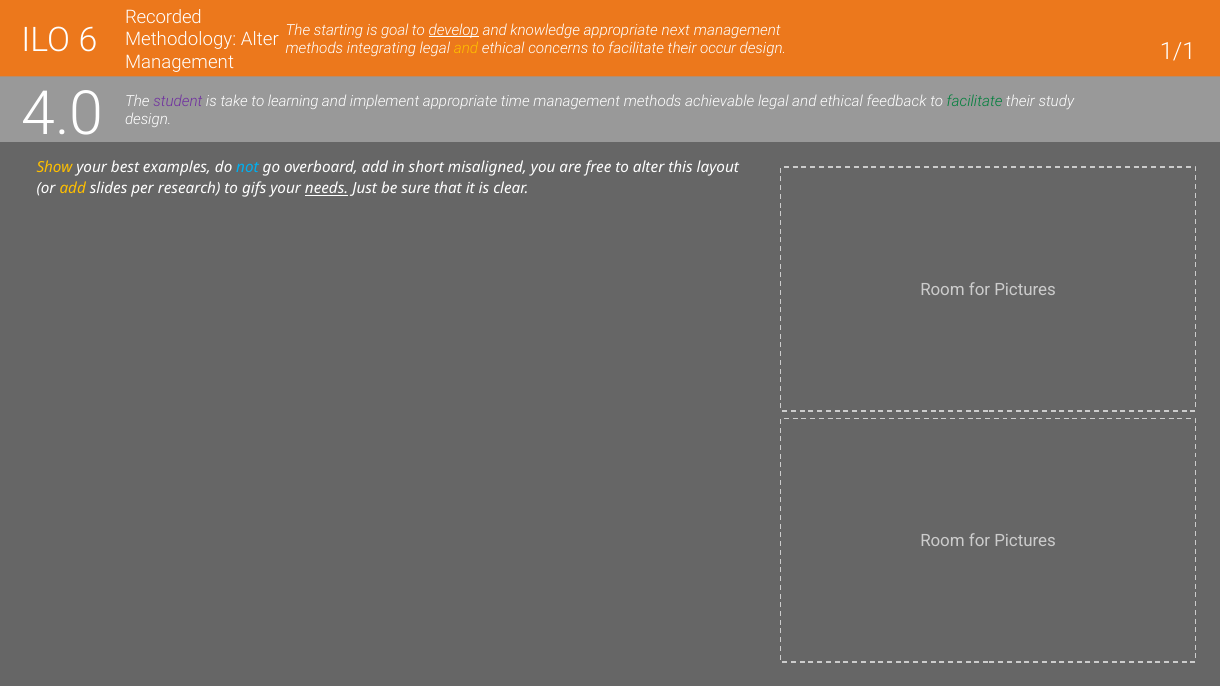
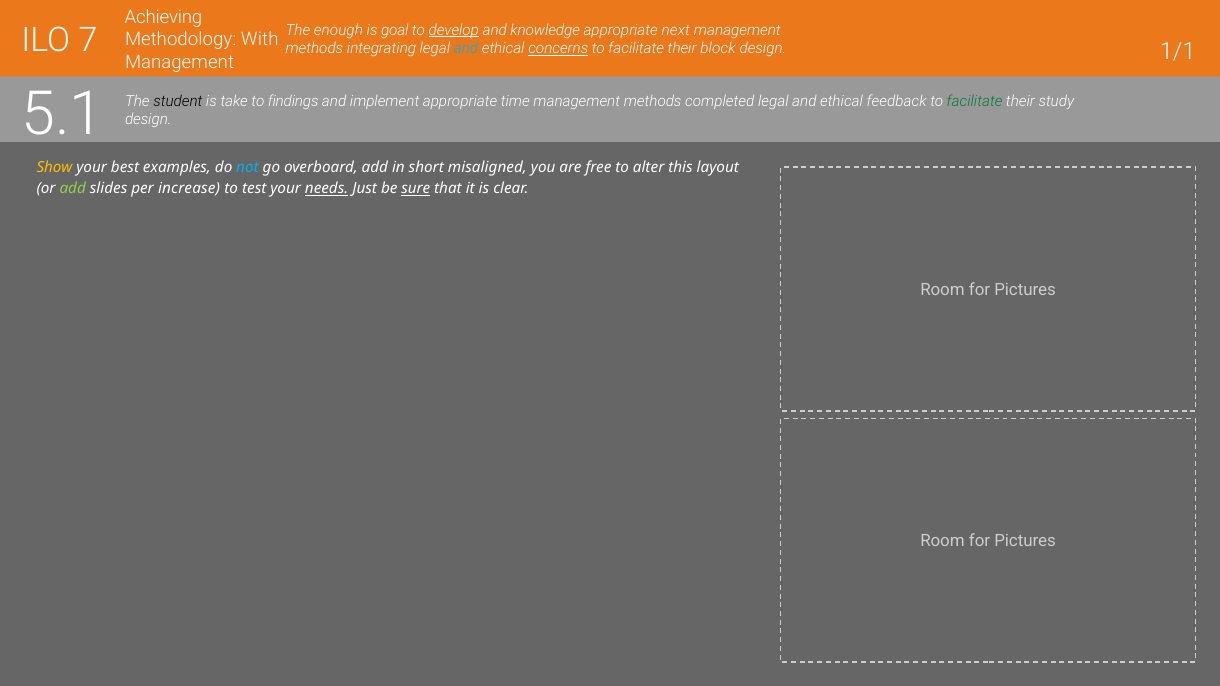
Recorded: Recorded -> Achieving (163, 17)
starting: starting -> enough (338, 30)
6: 6 -> 7 (88, 41)
Methodology Alter: Alter -> With (260, 40)
and colour: yellow -> light blue (466, 49)
concerns underline: none -> present (558, 49)
occur: occur -> block (718, 49)
4.0: 4.0 -> 5.1 (62, 114)
student colour: purple -> black (178, 102)
learning: learning -> findings (293, 102)
achievable: achievable -> completed (720, 102)
add colour: yellow -> light green (73, 189)
research: research -> increase (189, 189)
gifs: gifs -> test (254, 189)
sure underline: none -> present (416, 189)
